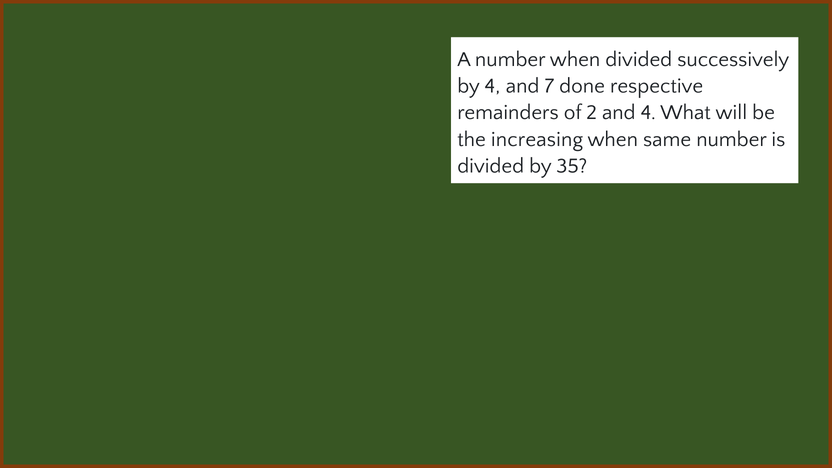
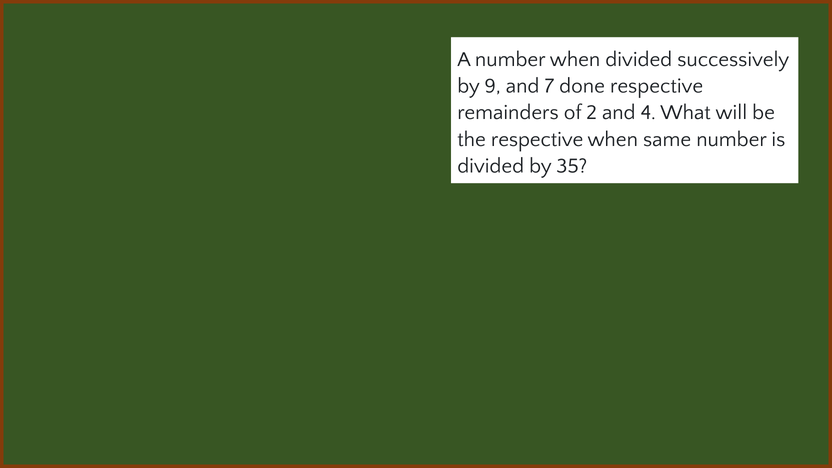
by 4: 4 -> 9 (493, 86)
the increasing: increasing -> respective (537, 139)
